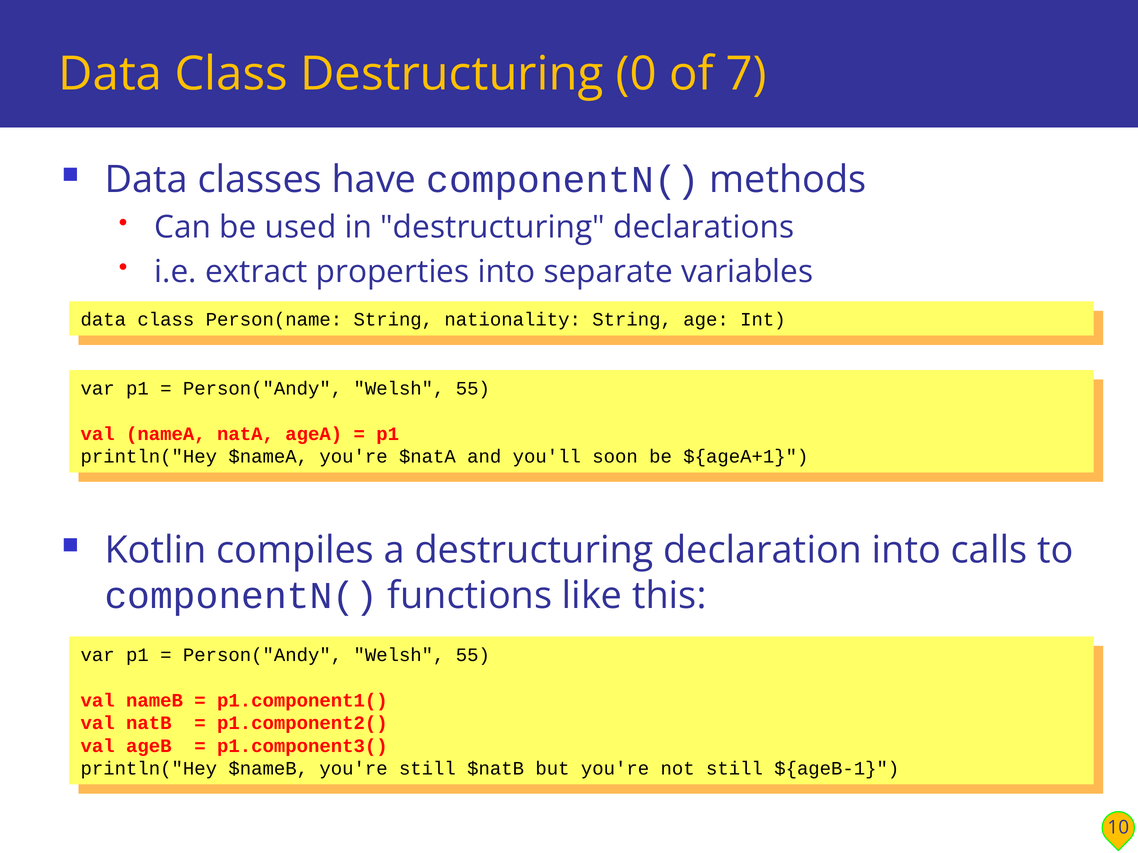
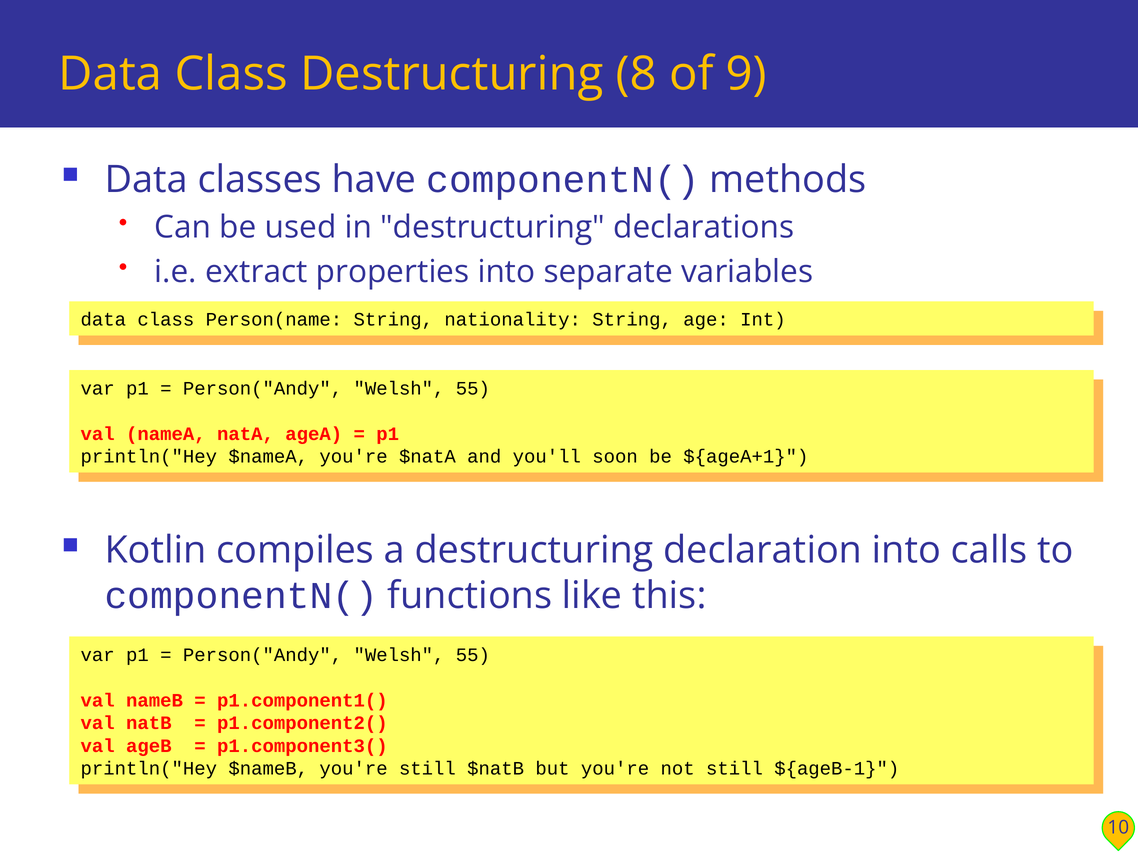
0: 0 -> 8 (636, 74)
7: 7 -> 9 (746, 74)
